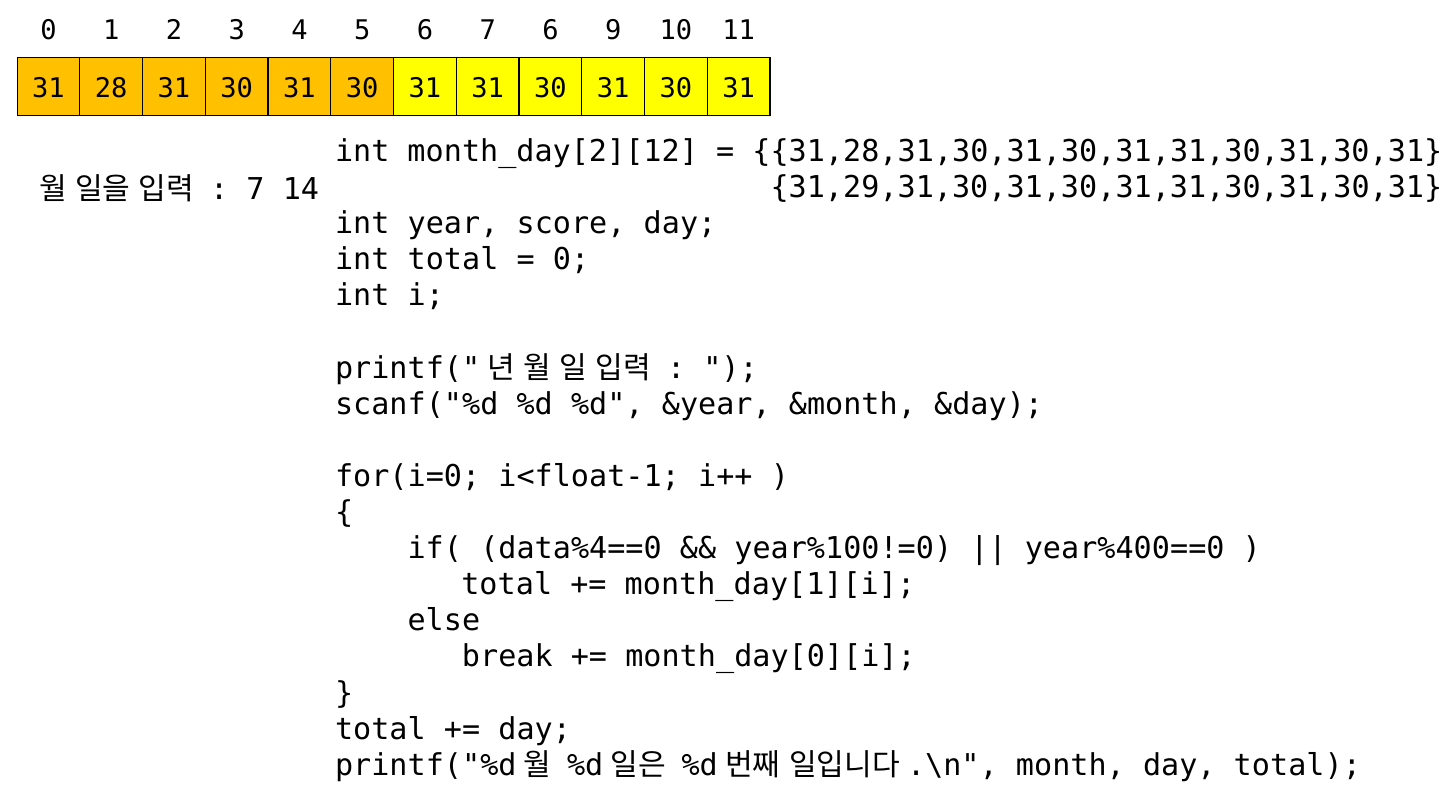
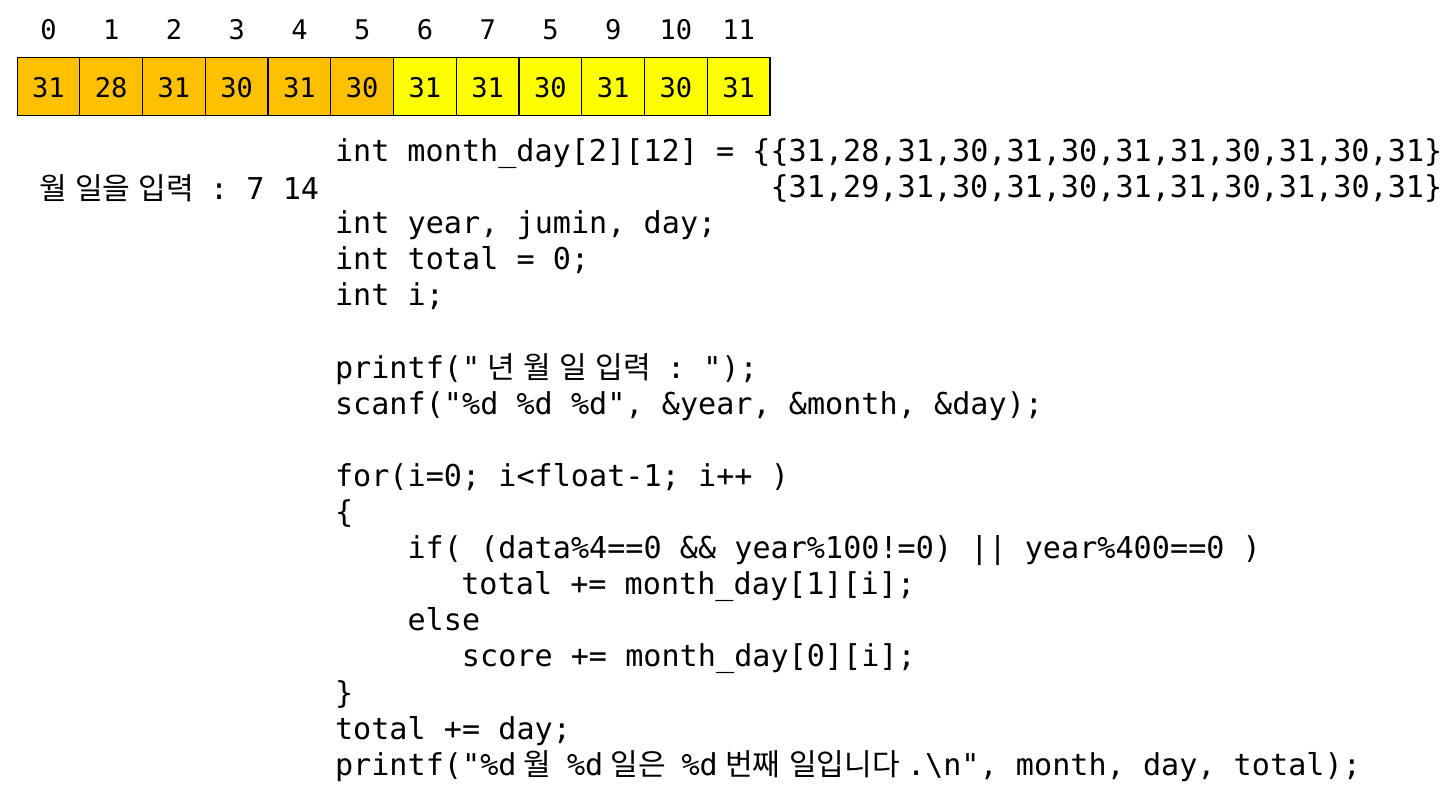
7 6: 6 -> 5 (550, 31)
score: score -> jumin (571, 224)
break: break -> score (507, 657)
